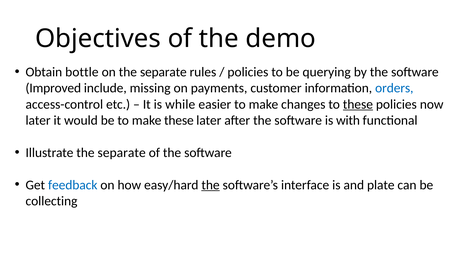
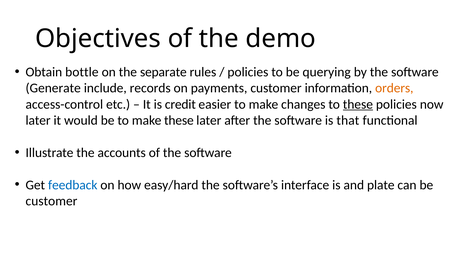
Improved: Improved -> Generate (53, 88)
missing: missing -> records (150, 88)
orders colour: blue -> orange (394, 88)
while: while -> credit (180, 104)
with: with -> that (348, 120)
Illustrate the separate: separate -> accounts (122, 153)
the underline: present -> none (211, 185)
collecting: collecting -> customer (51, 201)
